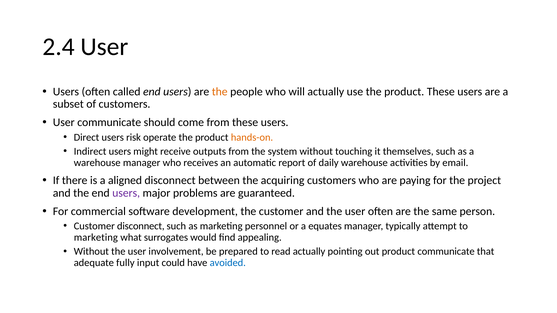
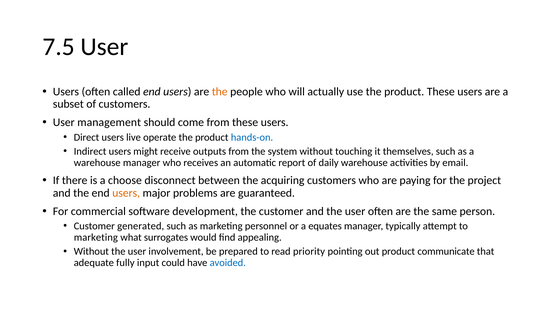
2.4: 2.4 -> 7.5 (59, 47)
User communicate: communicate -> management (109, 123)
risk: risk -> live (134, 137)
hands-on colour: orange -> blue (252, 137)
aligned: aligned -> choose (125, 181)
users colour: purple -> orange (126, 193)
Customer disconnect: disconnect -> generated (141, 226)
read actually: actually -> priority (309, 252)
